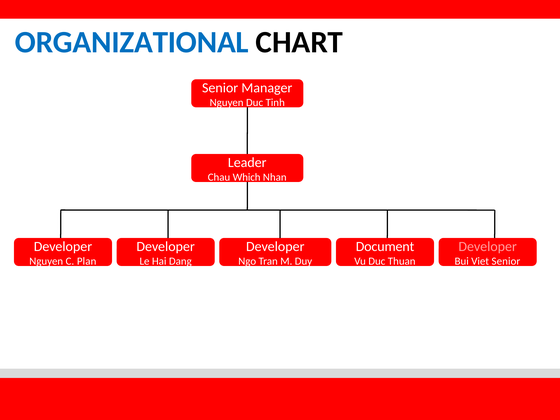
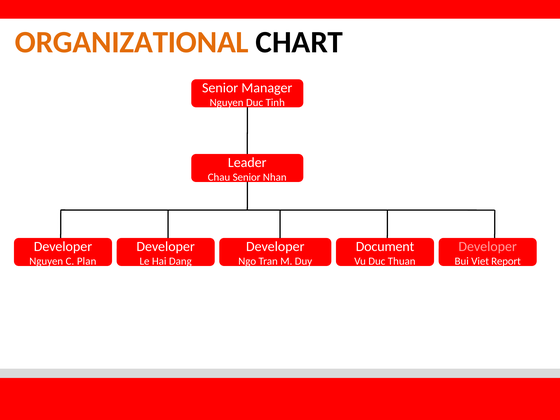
ORGANIZATIONAL colour: blue -> orange (132, 42)
Chau Which: Which -> Senior (247, 177)
Viet Senior: Senior -> Report (506, 261)
